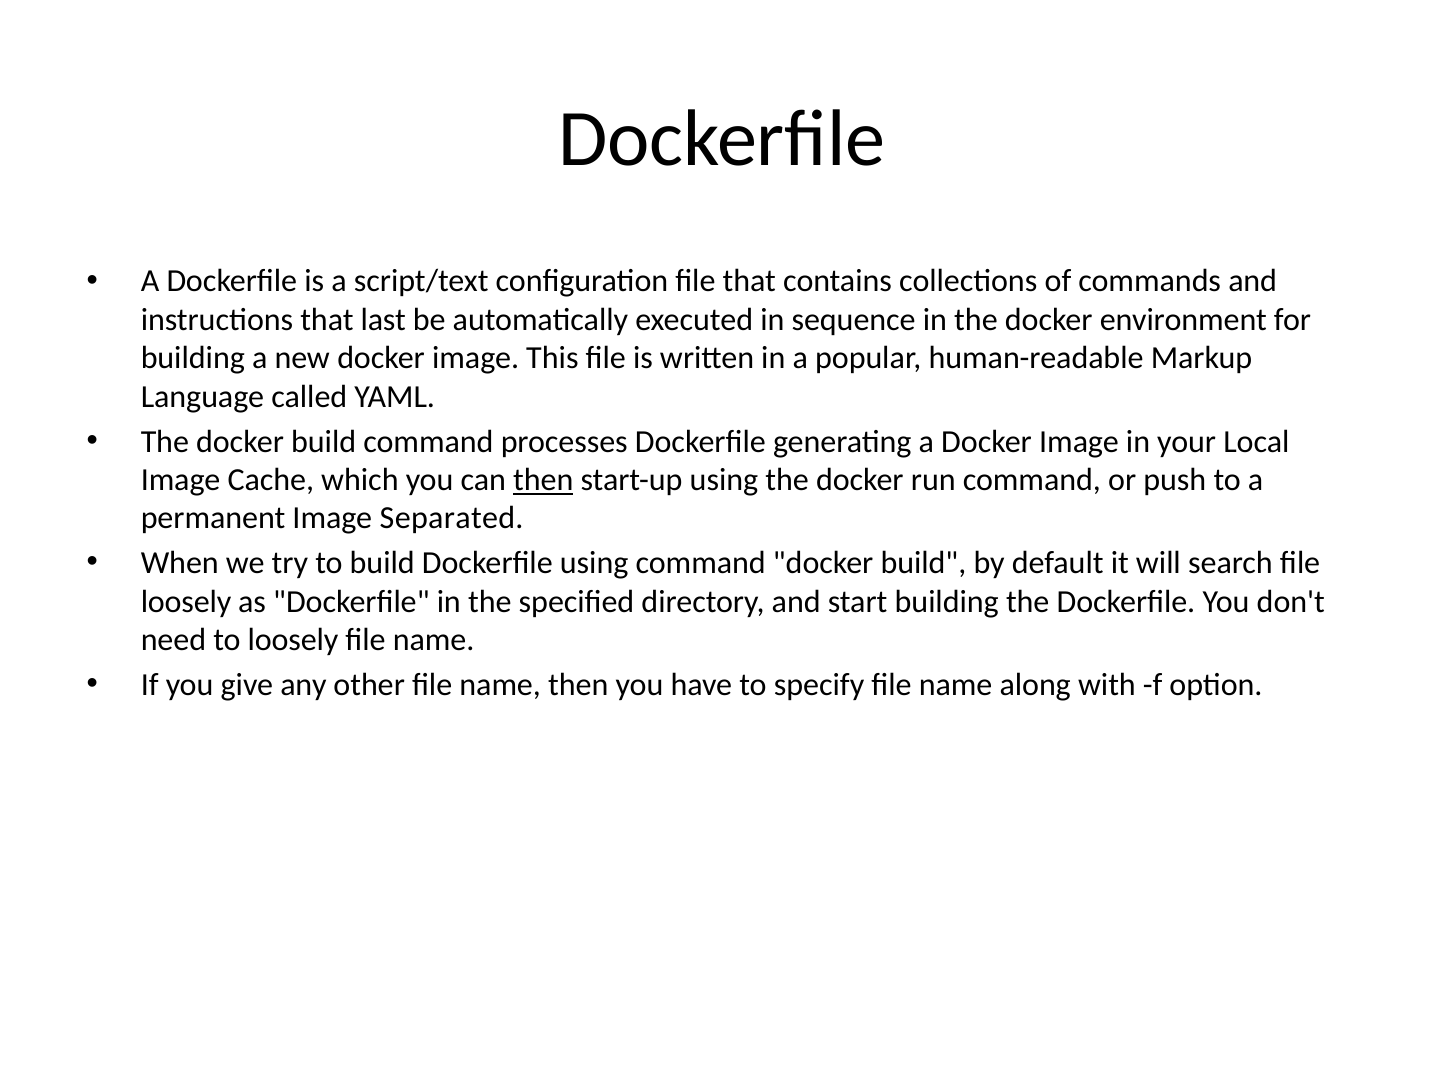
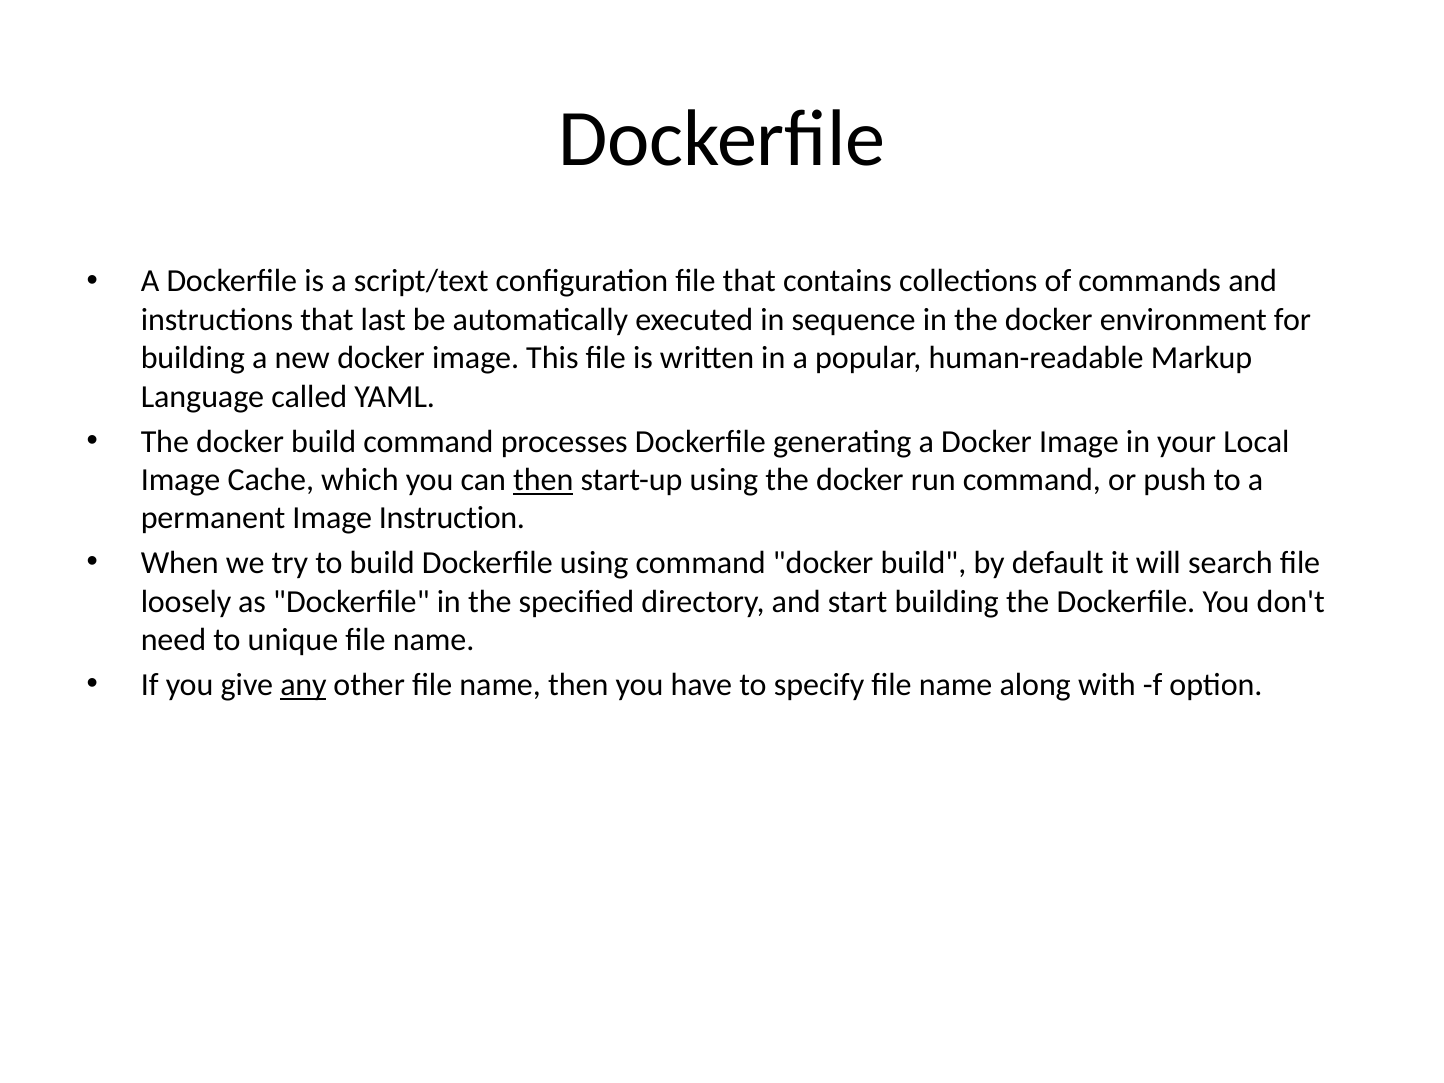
Separated: Separated -> Instruction (452, 518)
to loosely: loosely -> unique (293, 640)
any underline: none -> present (303, 685)
